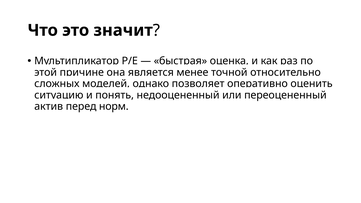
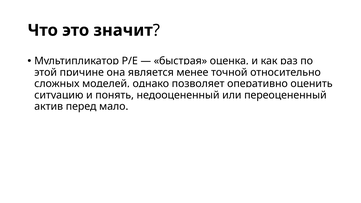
норм: норм -> мало (114, 107)
